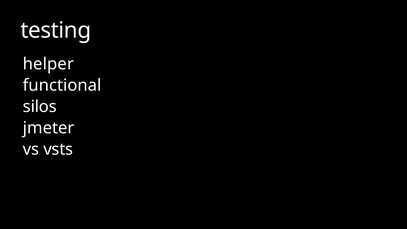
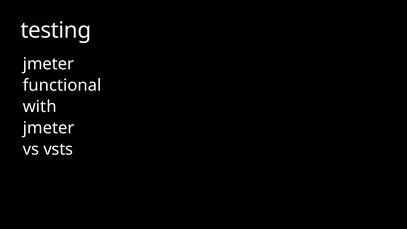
helper: helper -> jmeter (49, 64)
silos: silos -> with (40, 107)
